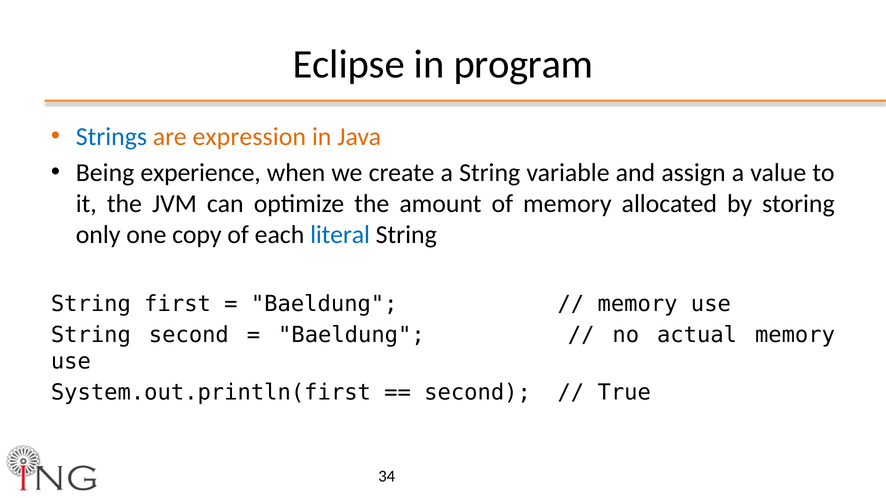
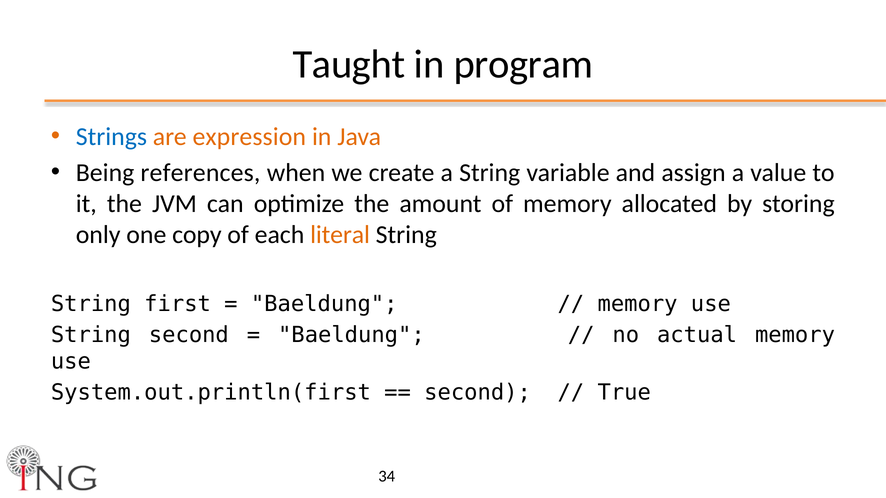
Eclipse: Eclipse -> Taught (349, 64)
experience: experience -> references (200, 173)
literal colour: blue -> orange (340, 235)
